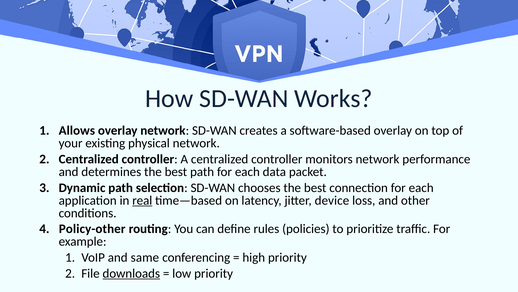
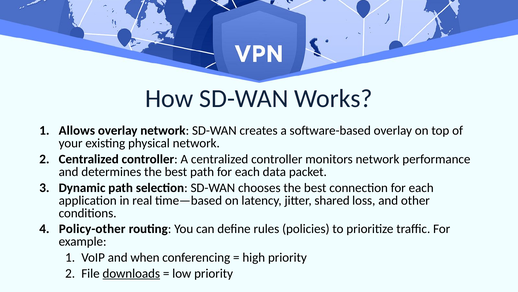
real underline: present -> none (142, 200)
device: device -> shared (332, 200)
same: same -> when (145, 257)
